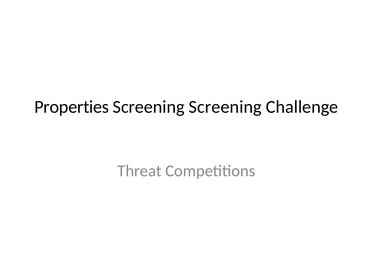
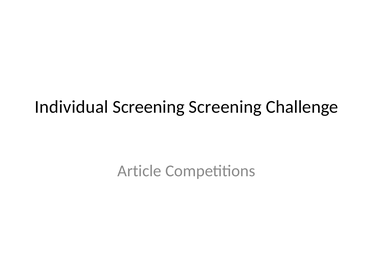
Properties: Properties -> Individual (71, 107)
Threat: Threat -> Article (139, 171)
